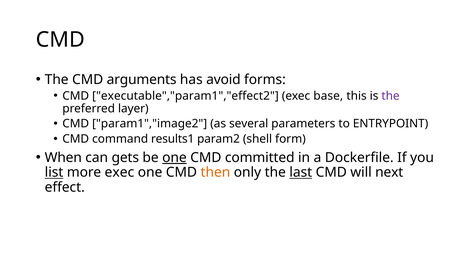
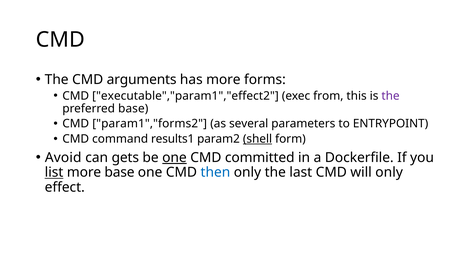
has avoid: avoid -> more (223, 80)
base: base -> from (328, 96)
preferred layer: layer -> base (133, 109)
param1","image2: param1","image2 -> param1","forms2 (150, 124)
shell underline: none -> present (258, 139)
When: When -> Avoid (63, 158)
more exec: exec -> base (120, 172)
then colour: orange -> blue (215, 172)
last underline: present -> none (301, 172)
will next: next -> only (389, 172)
